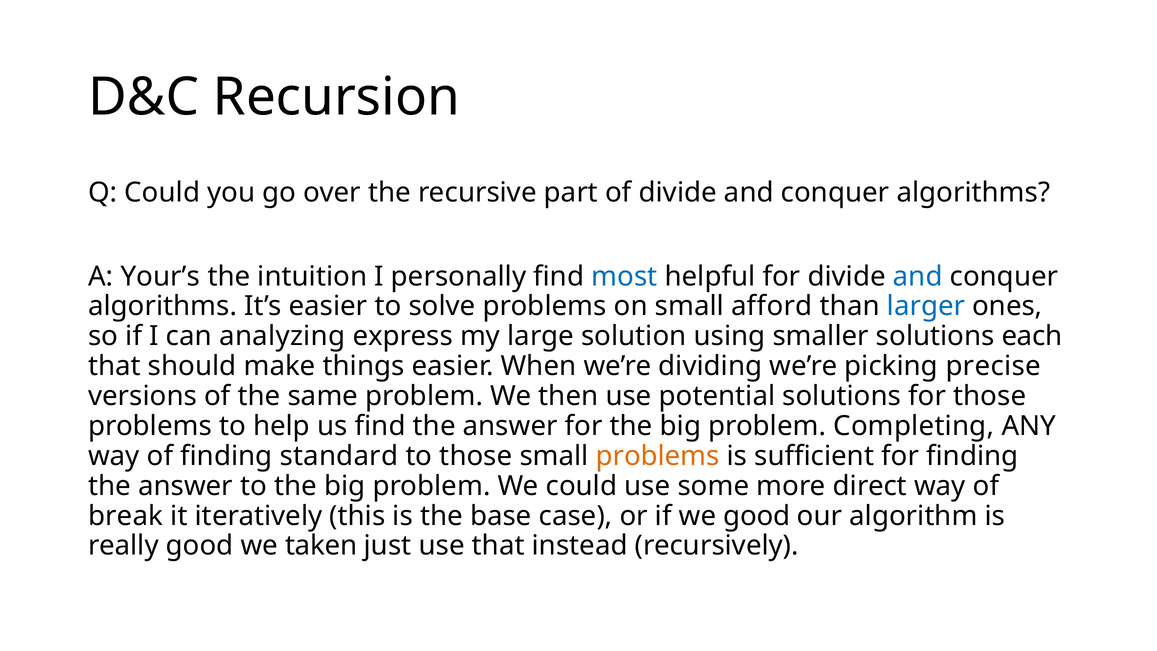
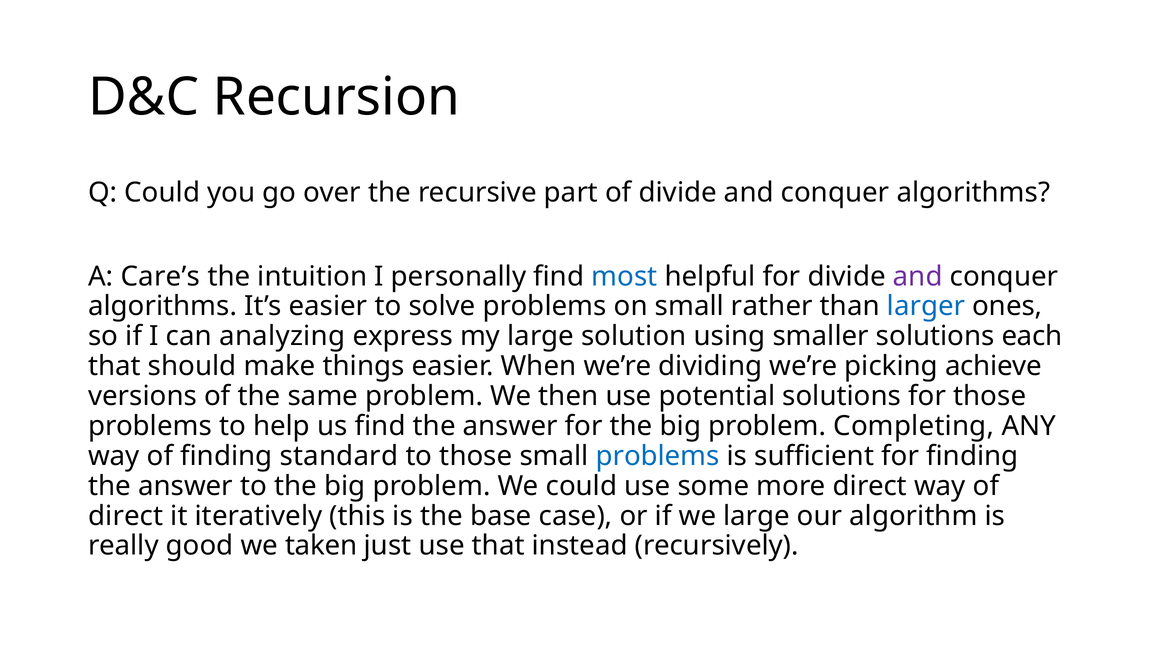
Your’s: Your’s -> Care’s (160, 276)
and colour: blue -> purple (918, 276)
afford: afford -> rather (772, 306)
precise: precise -> achieve (993, 366)
problems colour: orange -> blue (658, 456)
break: break -> direct (126, 516)
we good: good -> large (757, 516)
